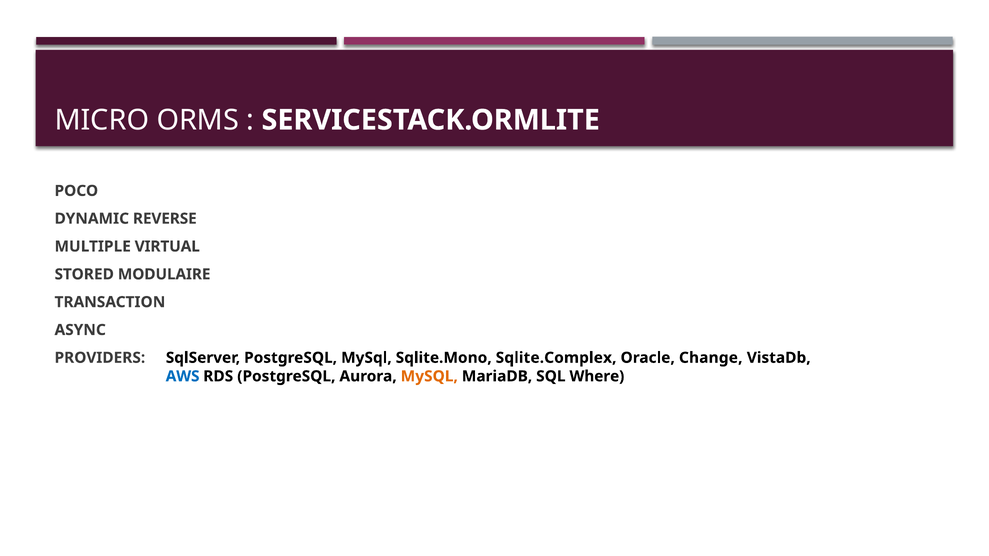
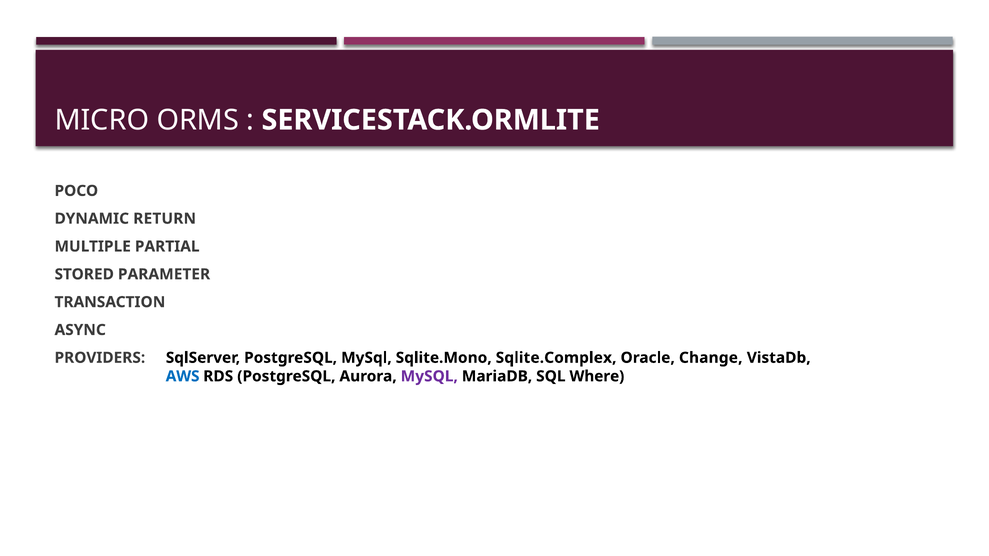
REVERSE: REVERSE -> RETURN (165, 219)
VIRTUAL: VIRTUAL -> PARTIAL (167, 247)
MODULAIRE: MODULAIRE -> PARAMETER (164, 274)
MySQL colour: orange -> purple (429, 376)
